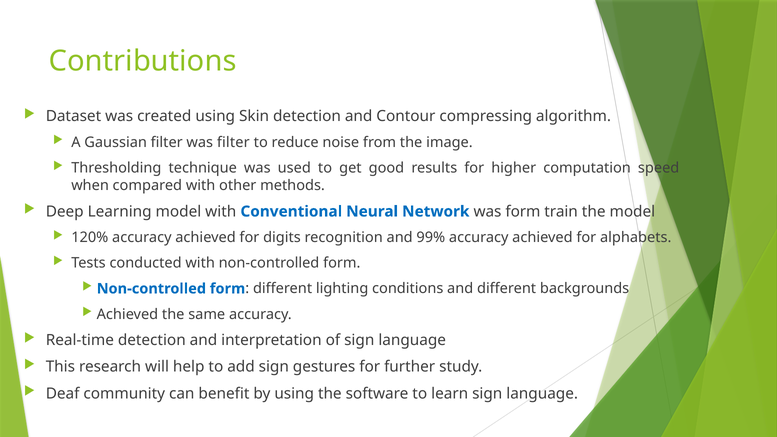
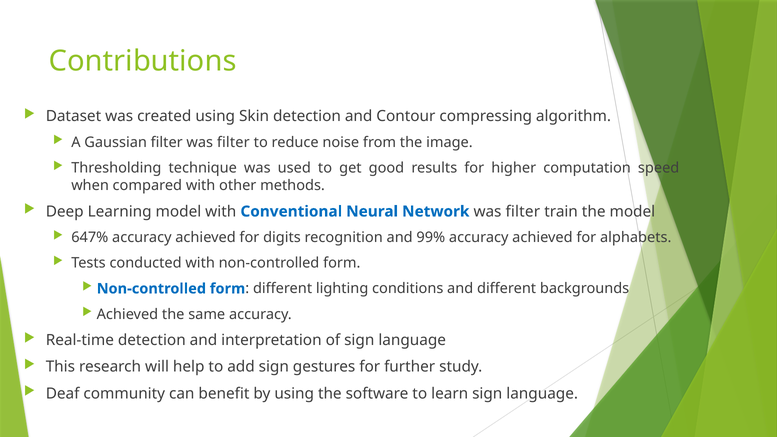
Network was form: form -> filter (523, 212)
120%: 120% -> 647% (90, 238)
